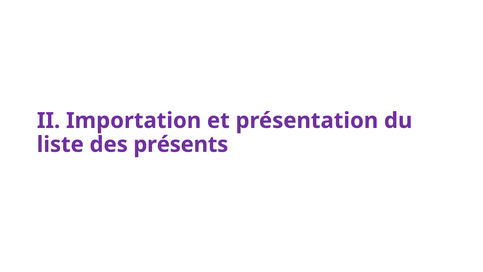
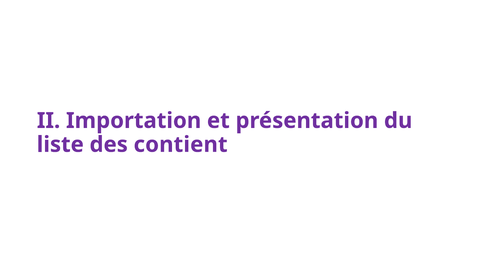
présents: présents -> contient (181, 144)
